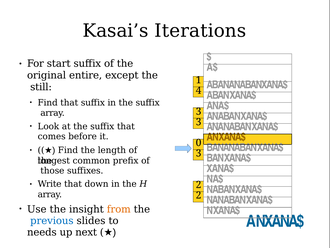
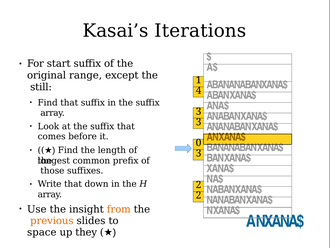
entire: entire -> range (86, 75)
previous colour: blue -> orange (52, 220)
needs: needs -> space (42, 232)
next: next -> they (86, 232)
